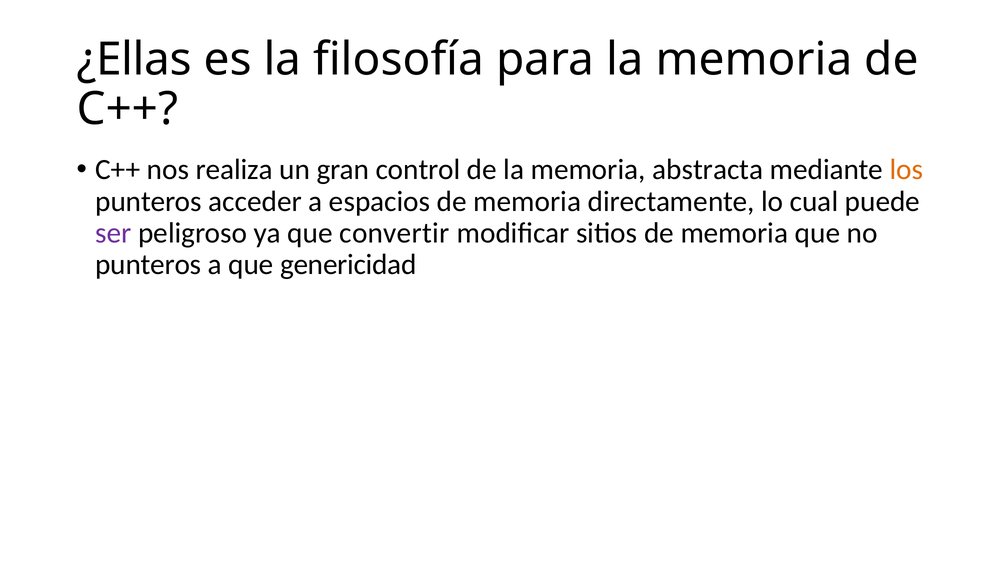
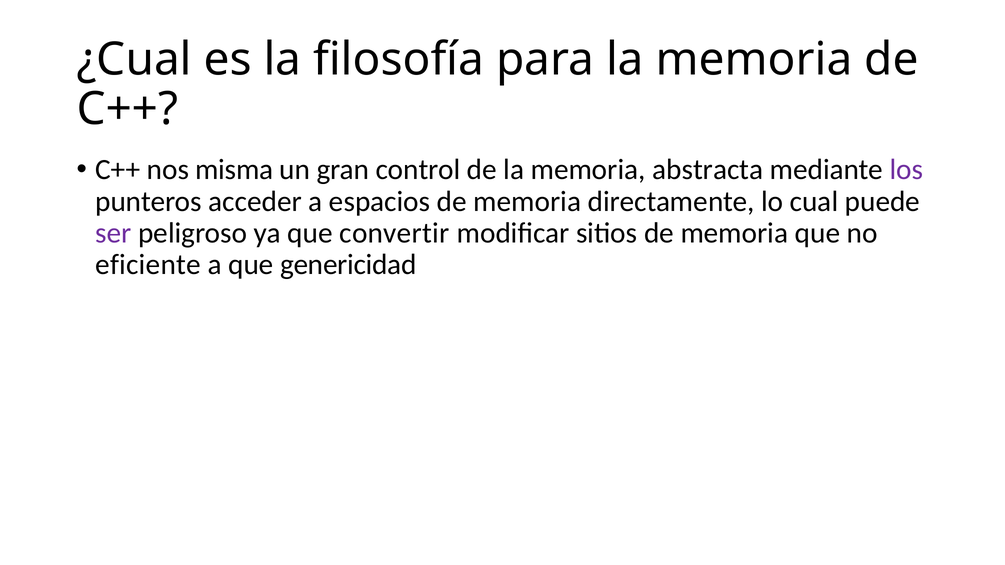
¿Ellas: ¿Ellas -> ¿Cual (134, 60)
realiza: realiza -> misma (234, 170)
los colour: orange -> purple (906, 170)
punteros: punteros -> eficiente (148, 265)
